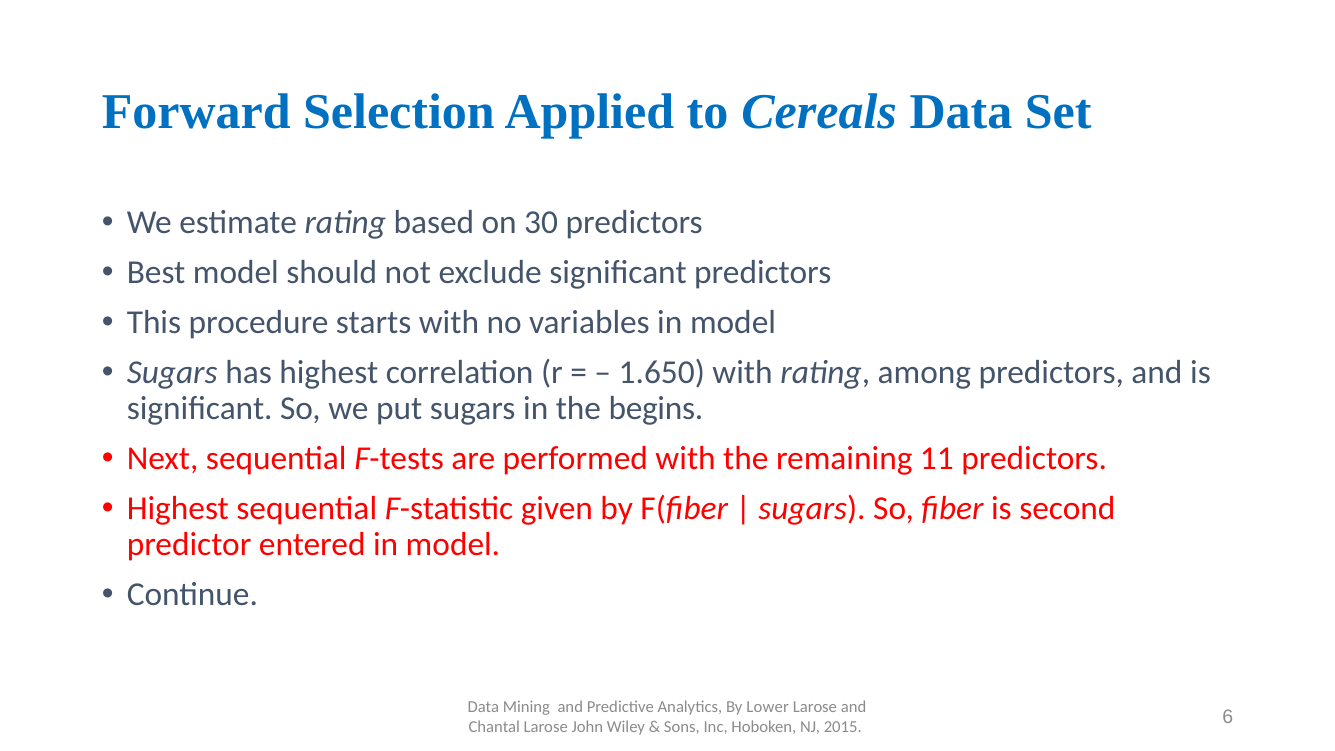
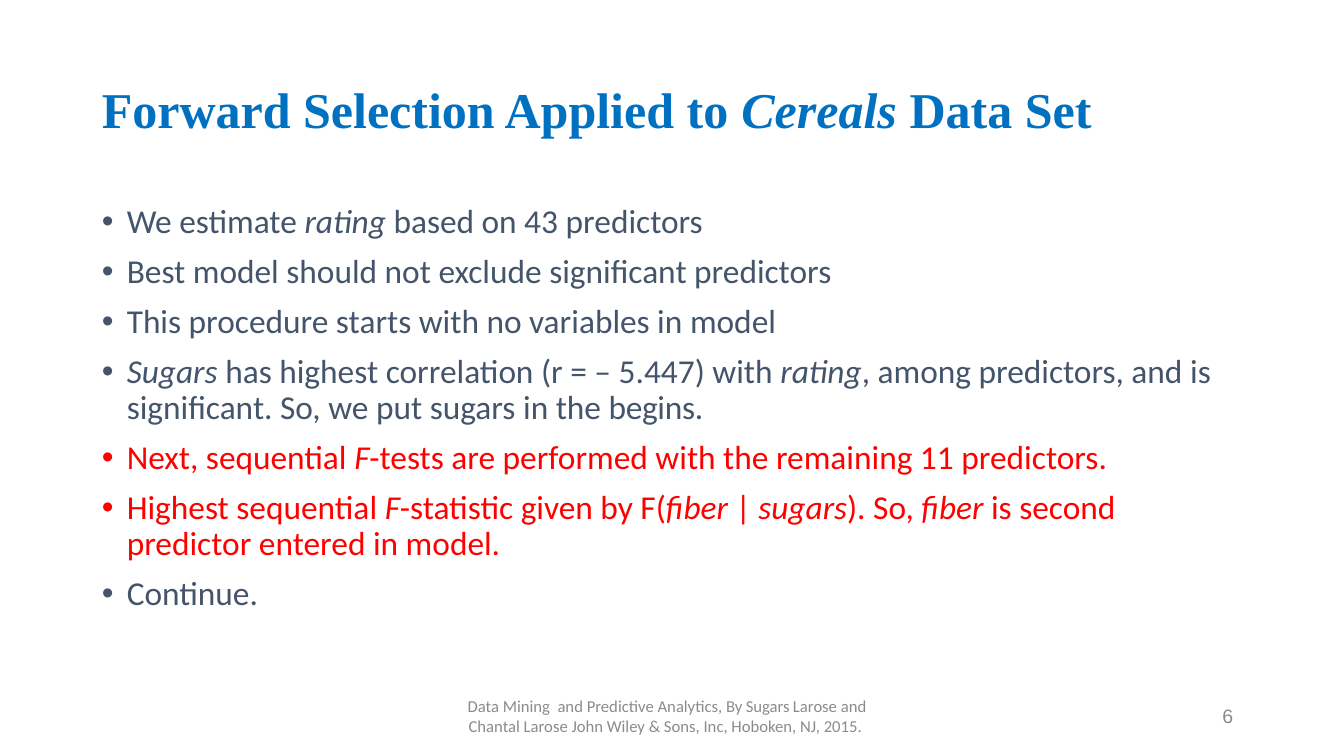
30: 30 -> 43 (541, 223)
1.650: 1.650 -> 5.447 (662, 373)
By Lower: Lower -> Sugars (768, 707)
